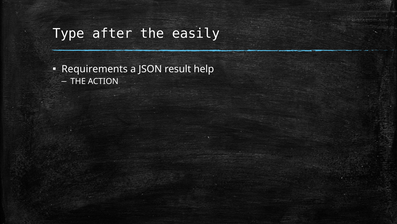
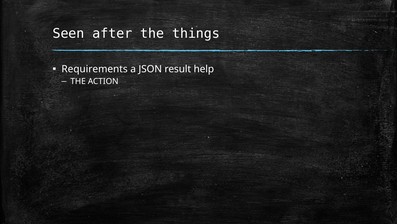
Type: Type -> Seen (68, 33)
easily: easily -> things (196, 33)
